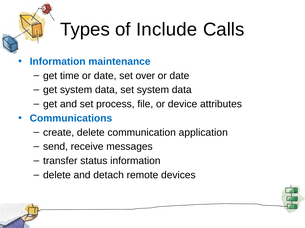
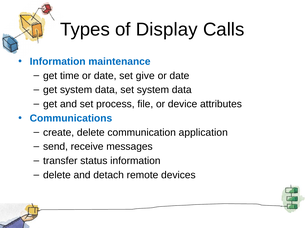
Include: Include -> Display (167, 30)
over: over -> give (145, 76)
